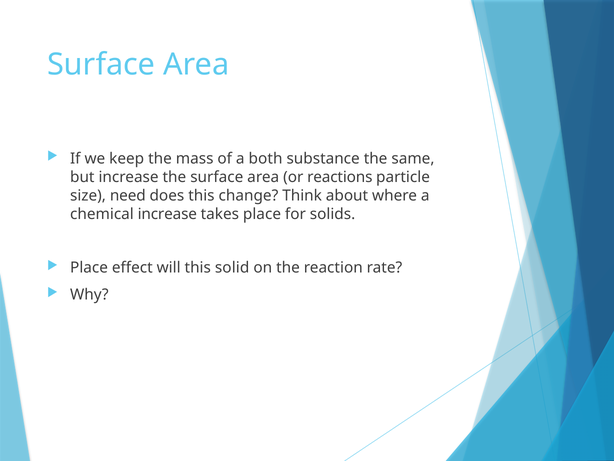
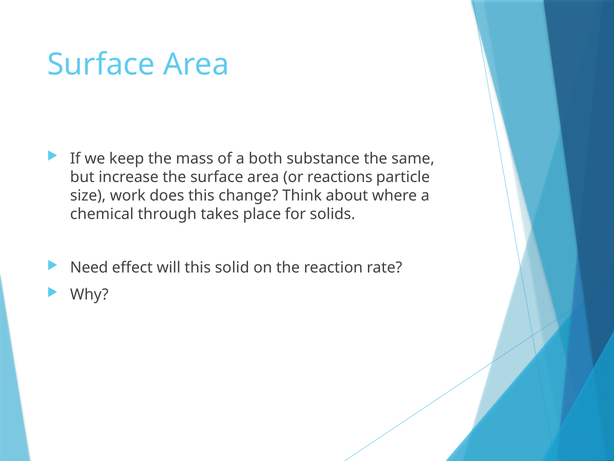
need: need -> work (128, 195)
chemical increase: increase -> through (167, 214)
Place: Place -> Need (89, 268)
